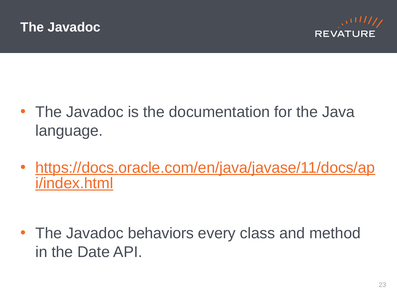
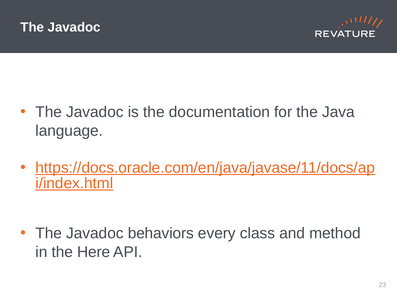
Date: Date -> Here (94, 252)
